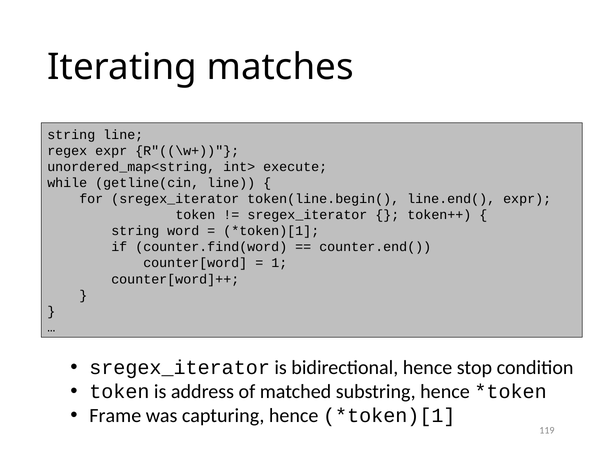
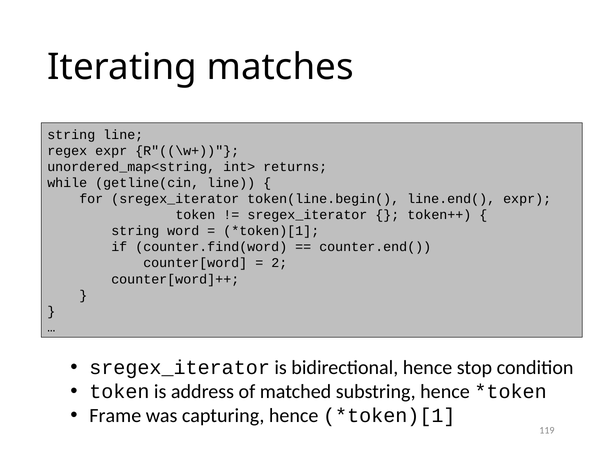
execute: execute -> returns (295, 167)
1: 1 -> 2 (279, 263)
